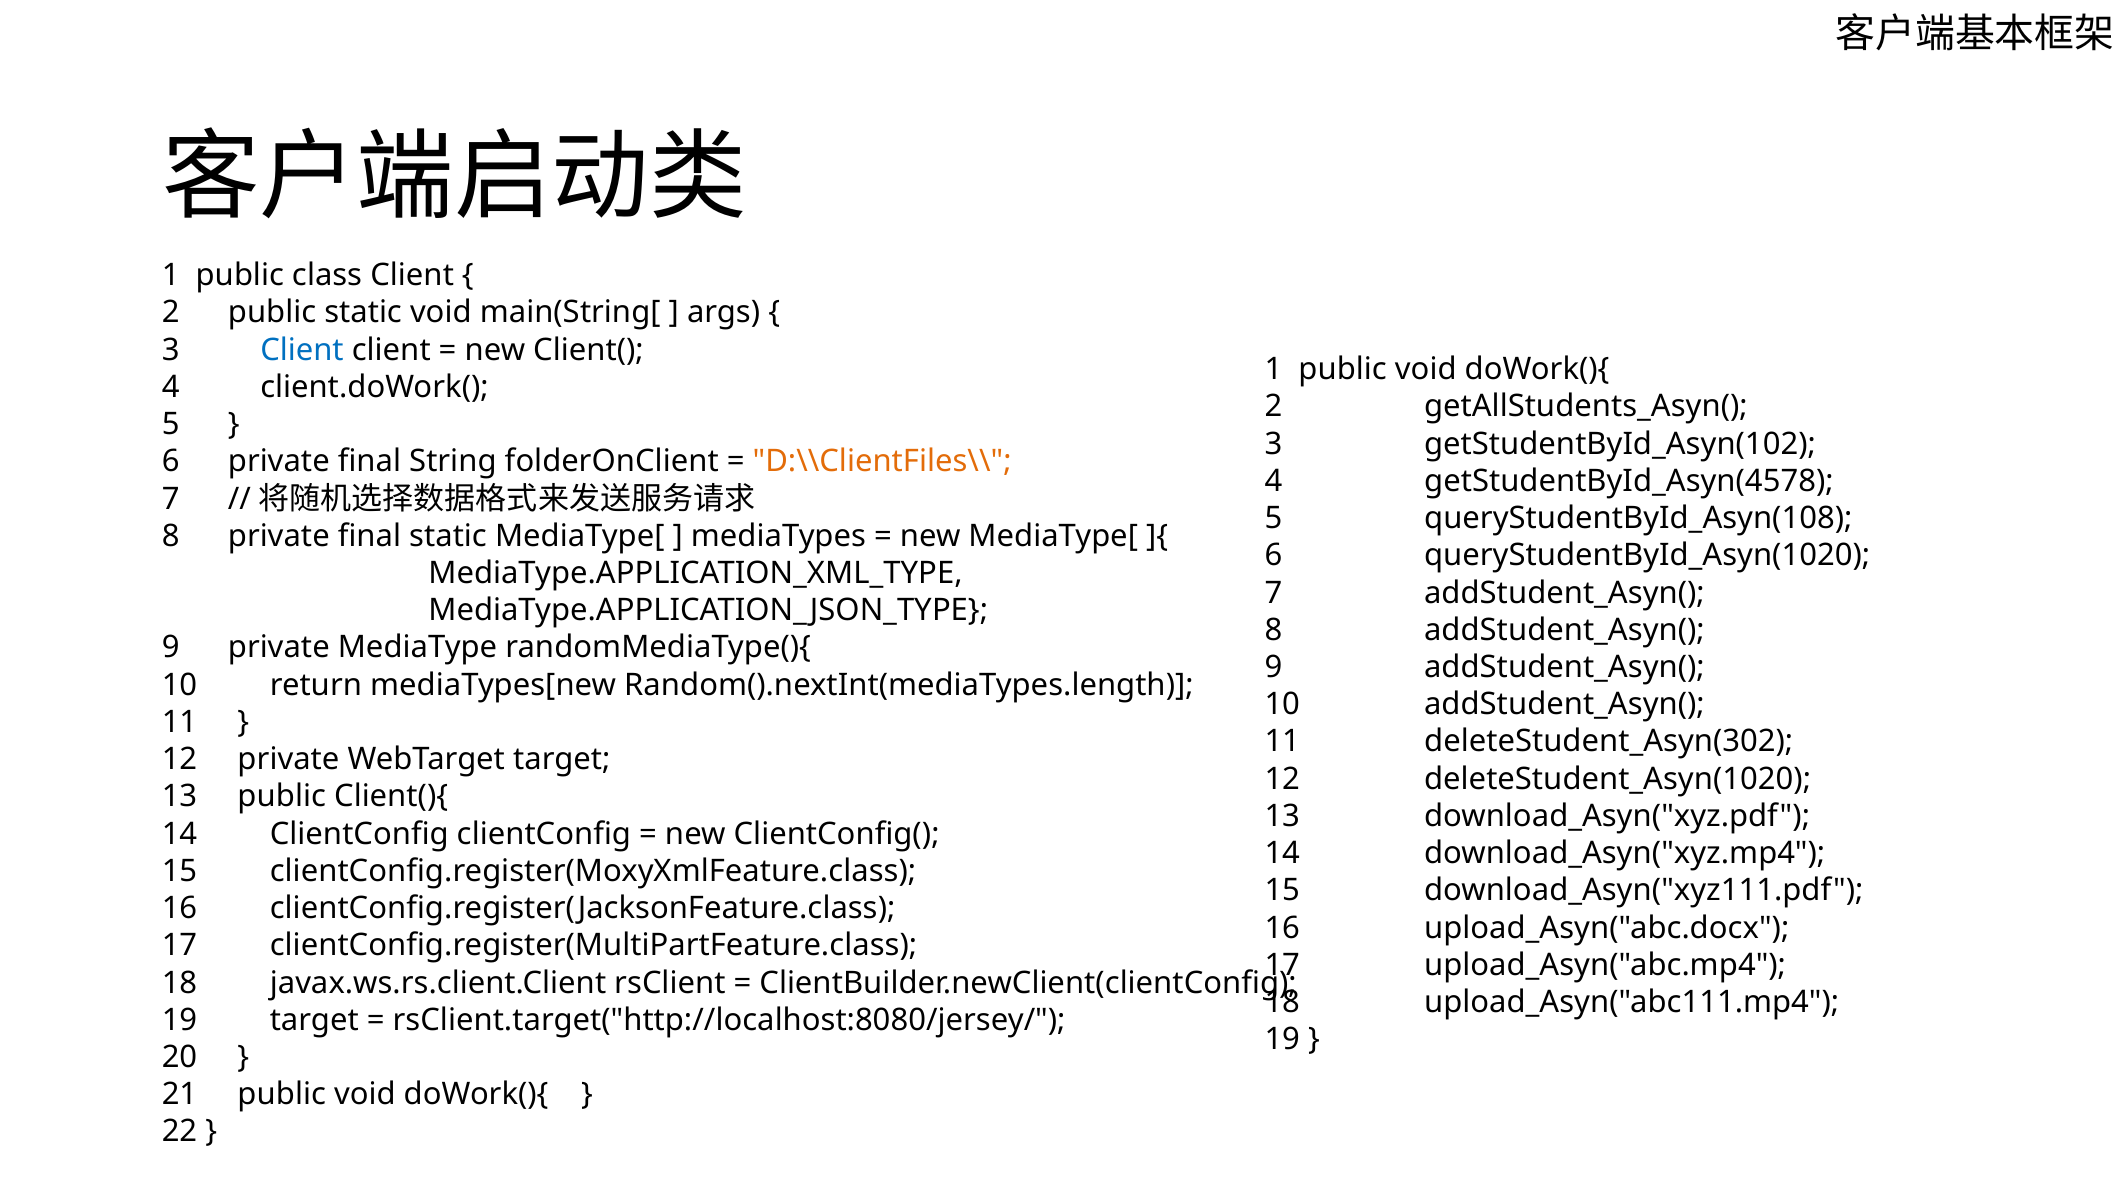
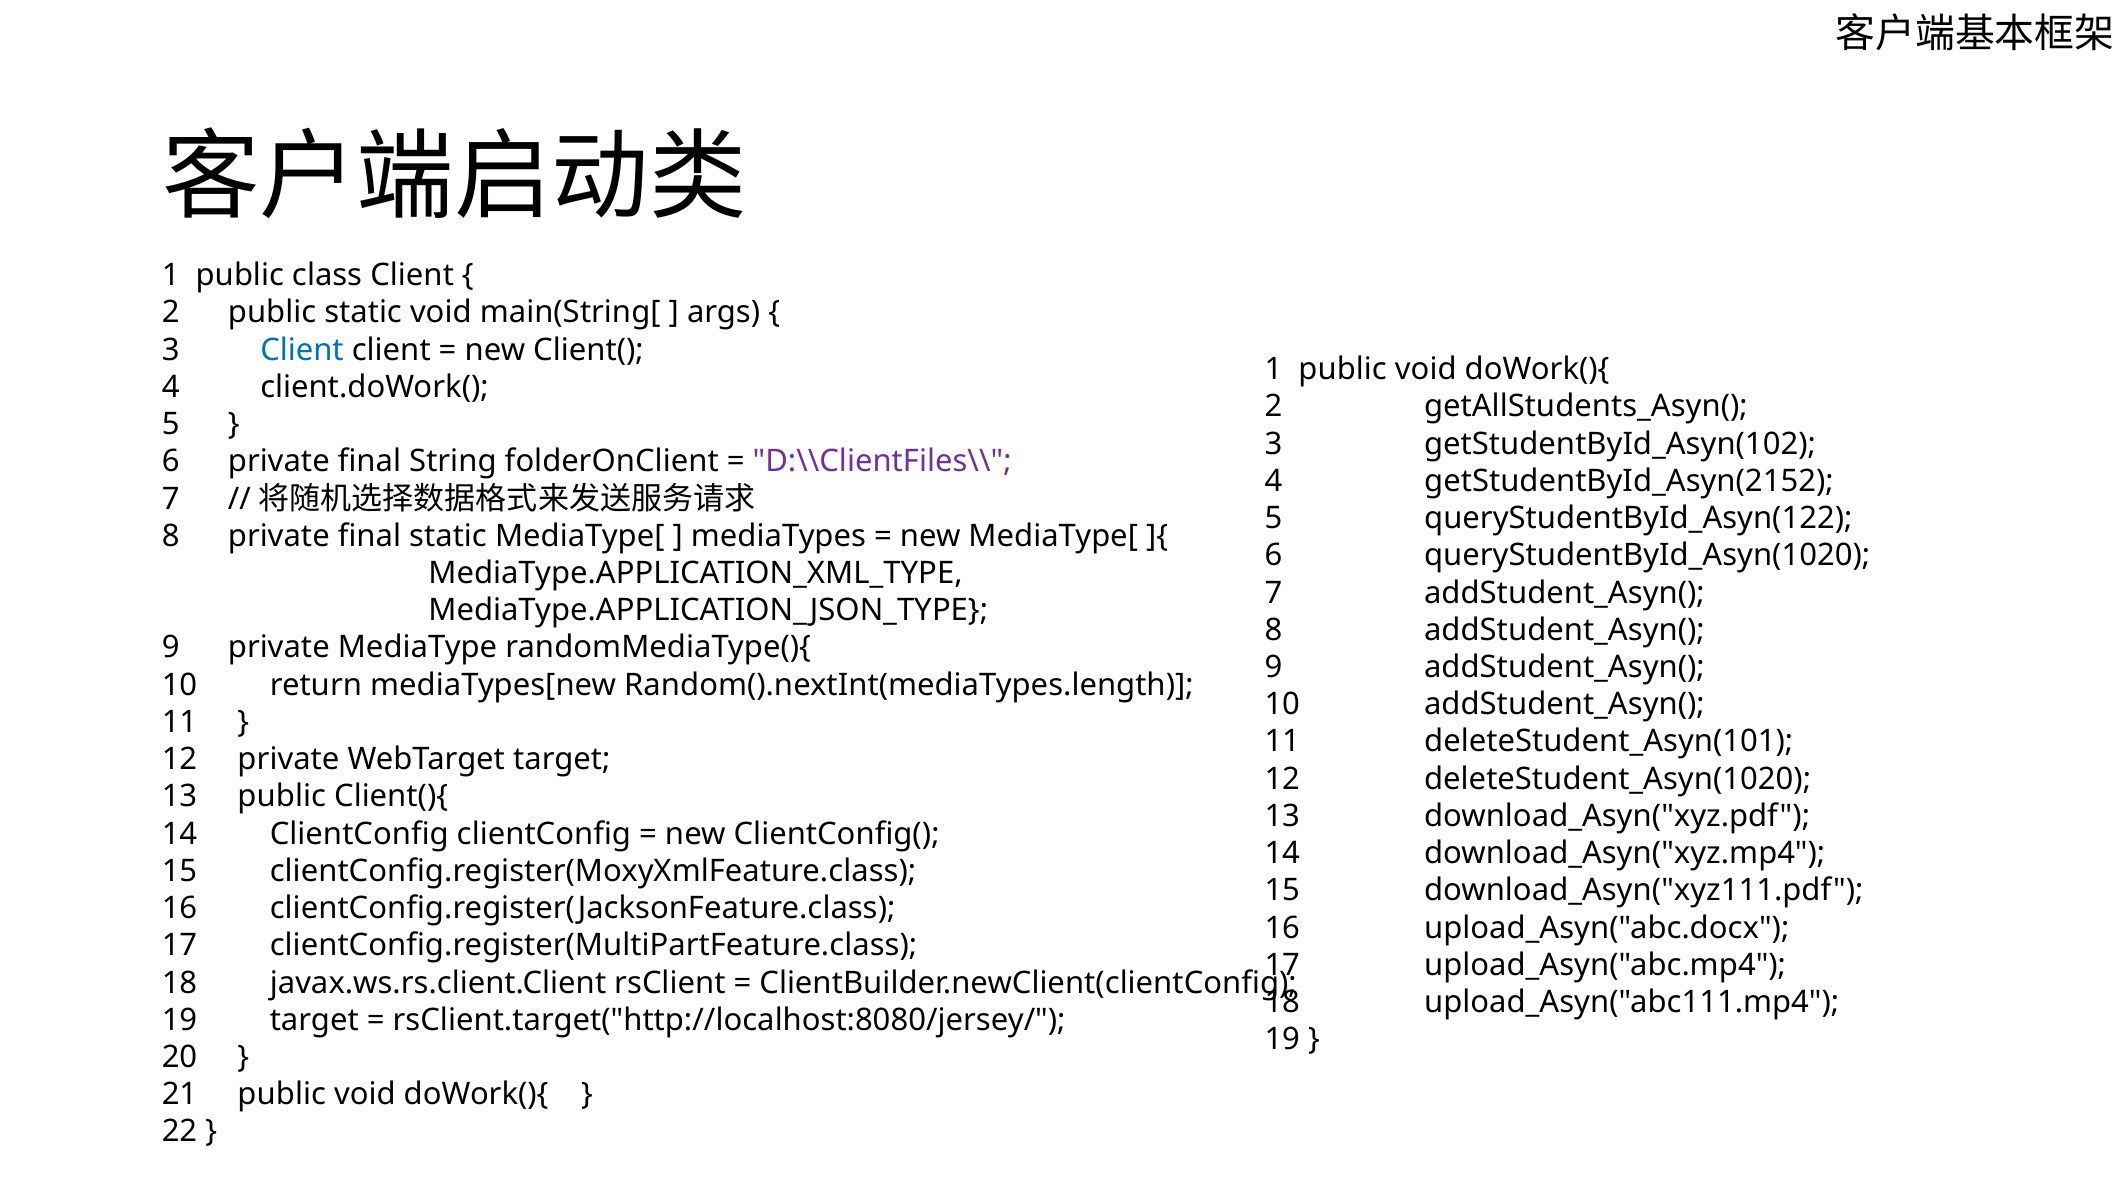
D:\\ClientFiles\\ colour: orange -> purple (882, 462)
getStudentById_Asyn(4578: getStudentById_Asyn(4578 -> getStudentById_Asyn(2152 (1629, 481)
queryStudentById_Asyn(108: queryStudentById_Asyn(108 -> queryStudentById_Asyn(122 (1638, 518)
deleteStudent_Asyn(302: deleteStudent_Asyn(302 -> deleteStudent_Asyn(101 (1609, 742)
